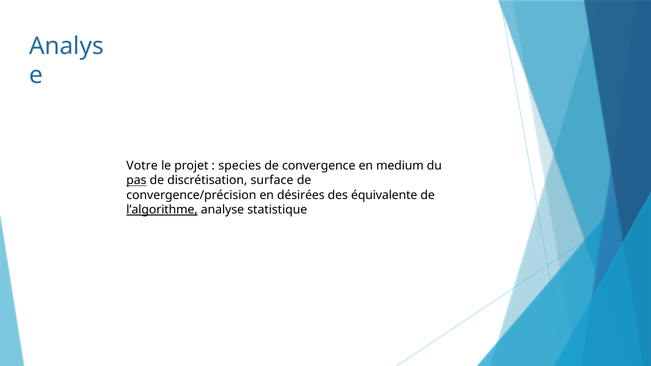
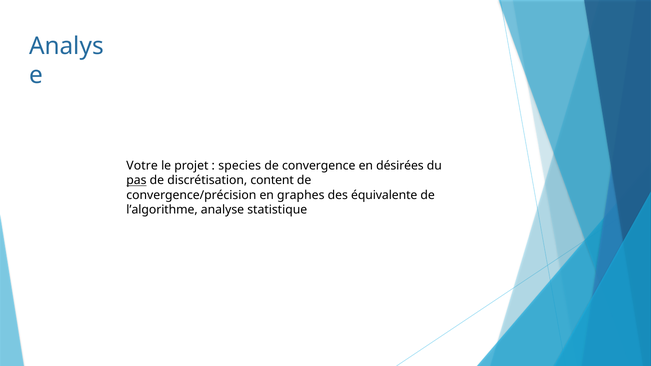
medium: medium -> désirées (400, 166)
surface: surface -> content (272, 181)
désirées: désirées -> graphes (301, 195)
l’algorithme underline: present -> none (162, 210)
